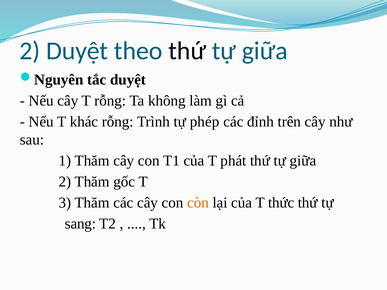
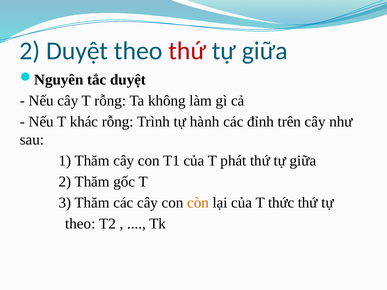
thứ colour: black -> red (187, 51)
phép: phép -> hành (205, 122)
sang: sang -> theo (80, 224)
